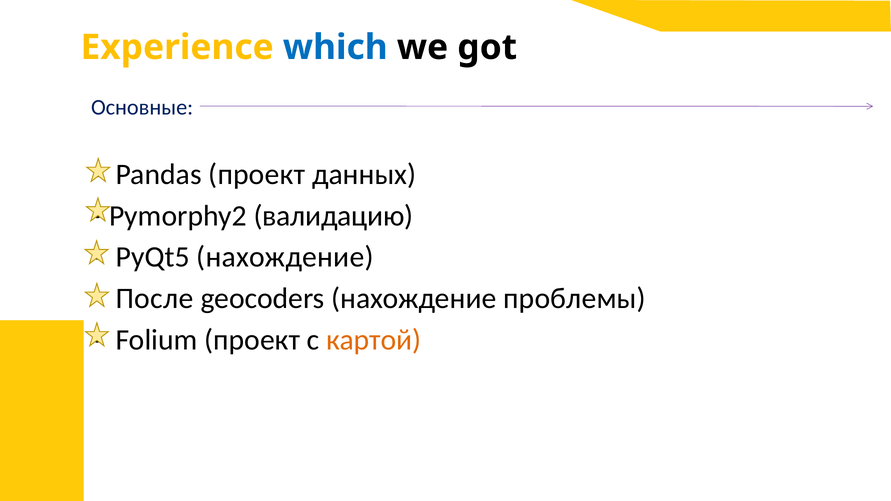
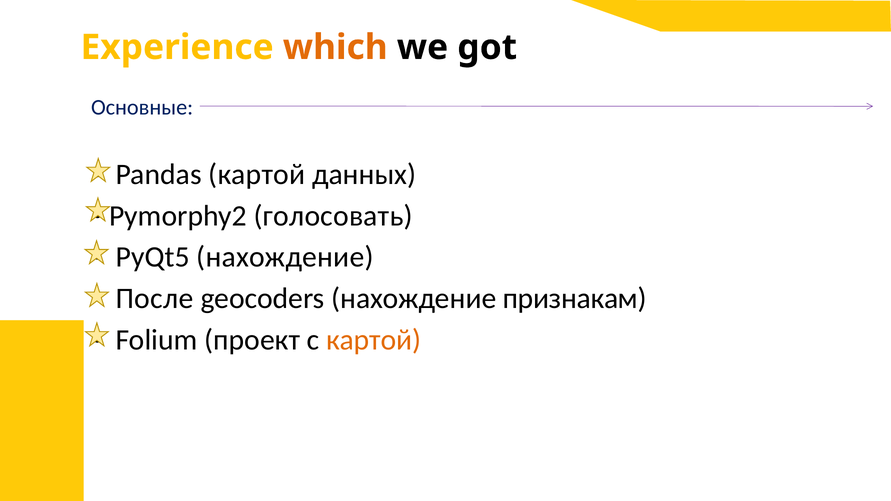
which colour: blue -> orange (335, 47)
Pandas проект: проект -> картой (257, 174)
валидацию: валидацию -> голосовать (333, 216)
проблемы: проблемы -> признакам (575, 299)
